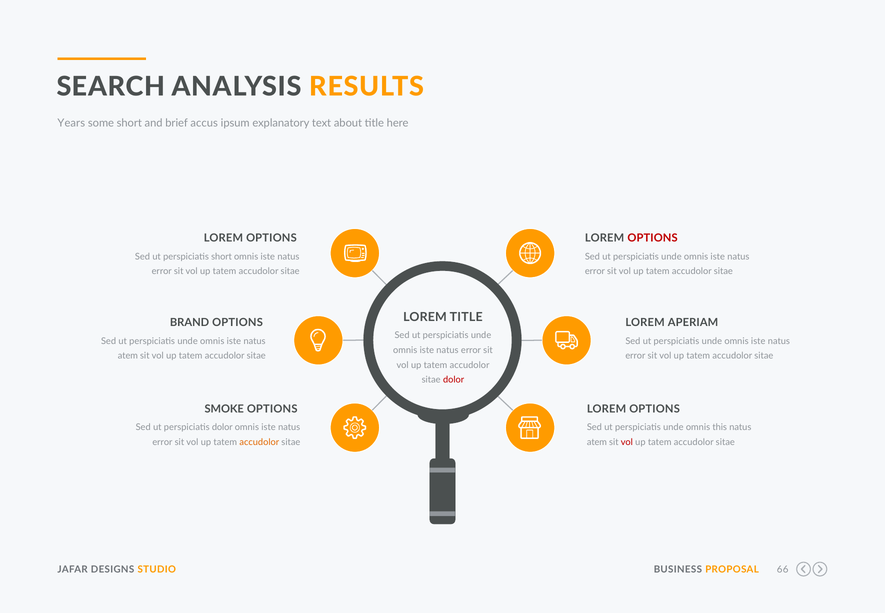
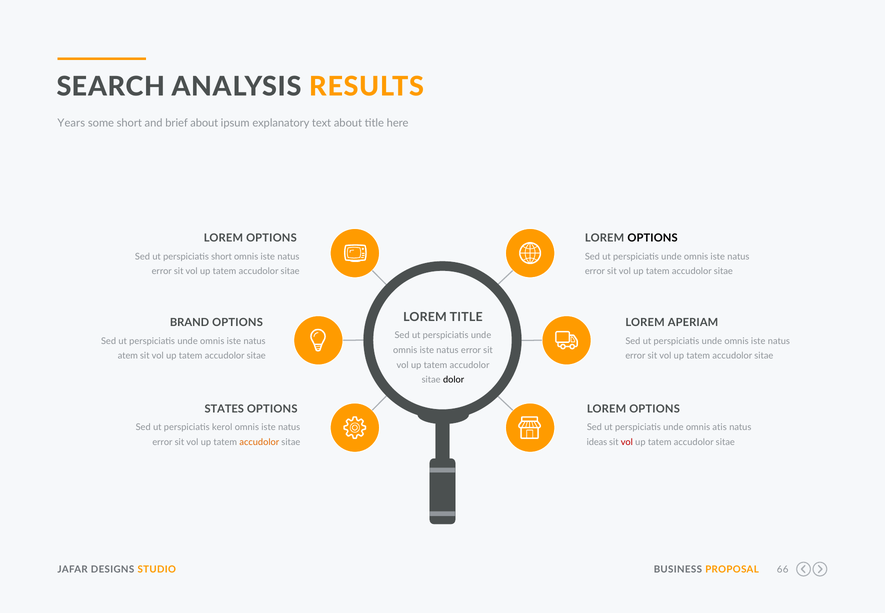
brief accus: accus -> about (204, 123)
OPTIONS colour: red -> black (653, 238)
dolor colour: red -> black (454, 380)
SMOKE: SMOKE -> STATES (224, 409)
perspiciatis dolor: dolor -> kerol (222, 427)
this: this -> atis (720, 427)
atem: atem -> ideas (597, 442)
